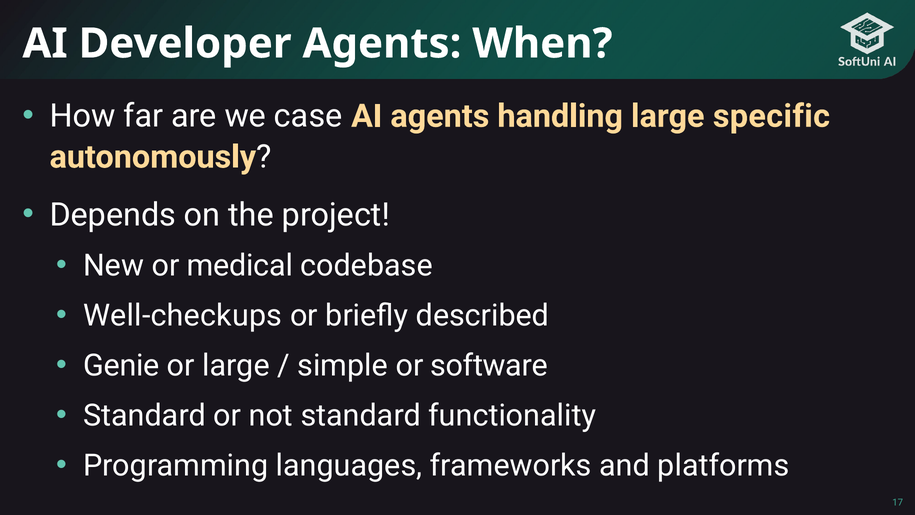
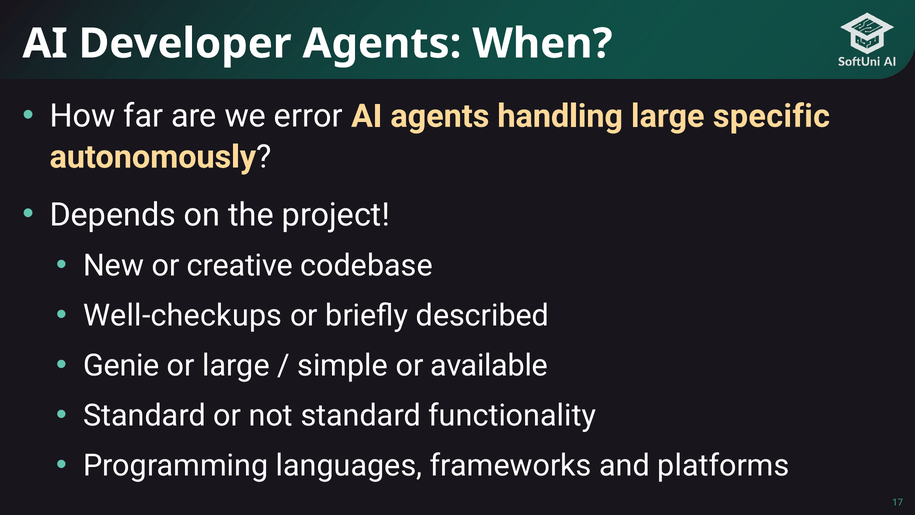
case: case -> error (308, 116)
medical: medical -> creative (240, 266)
software: software -> available (489, 366)
